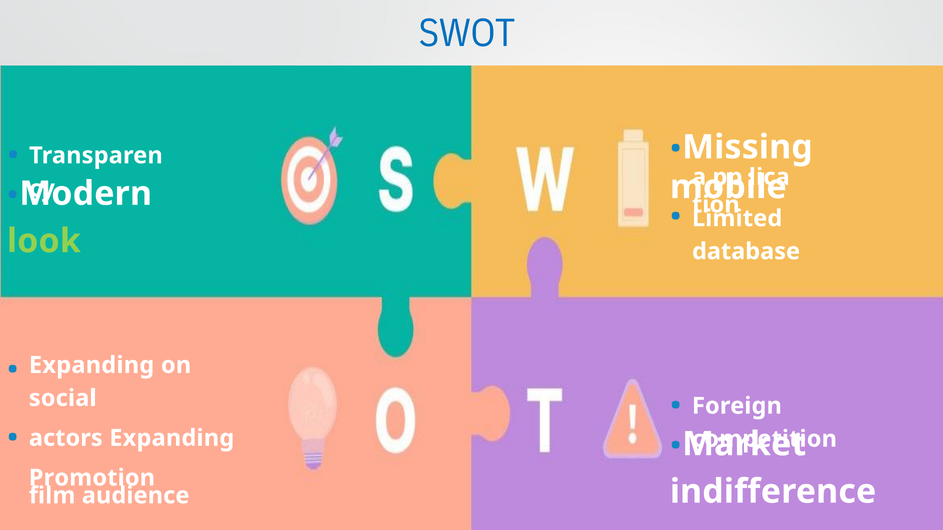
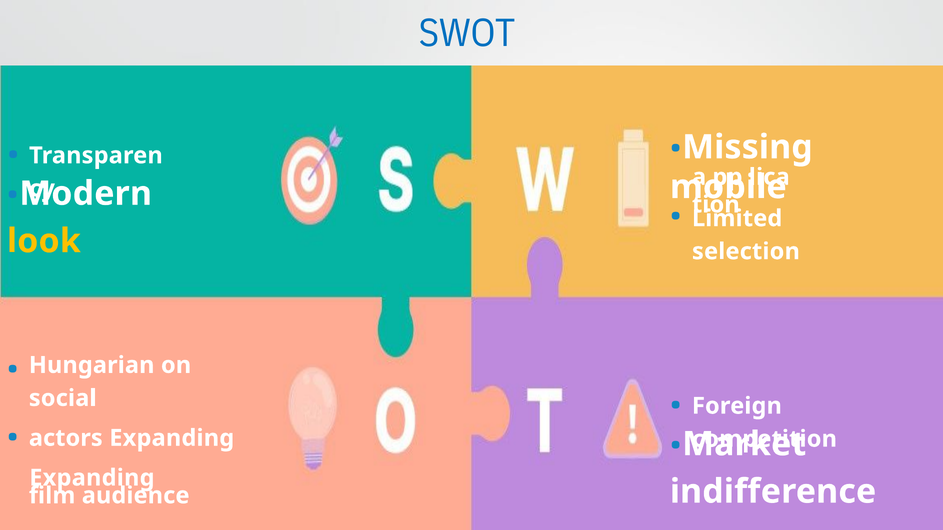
look colour: light green -> yellow (44, 241)
database: database -> selection (746, 252)
Expanding: Expanding -> Hungarian (92, 365)
Promotion: Promotion -> Expanding (92, 478)
